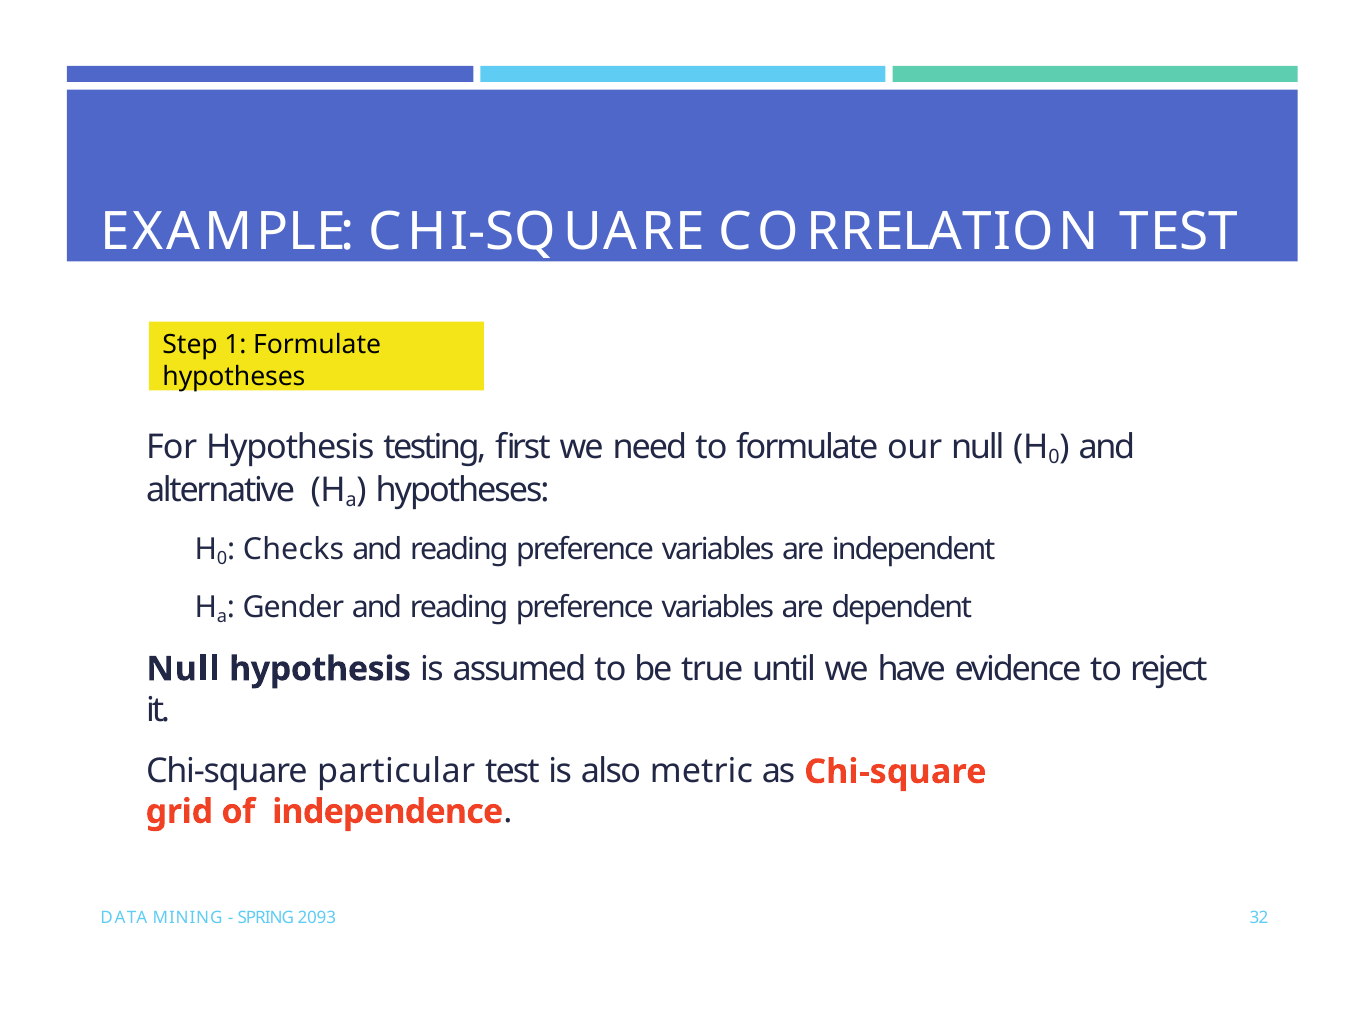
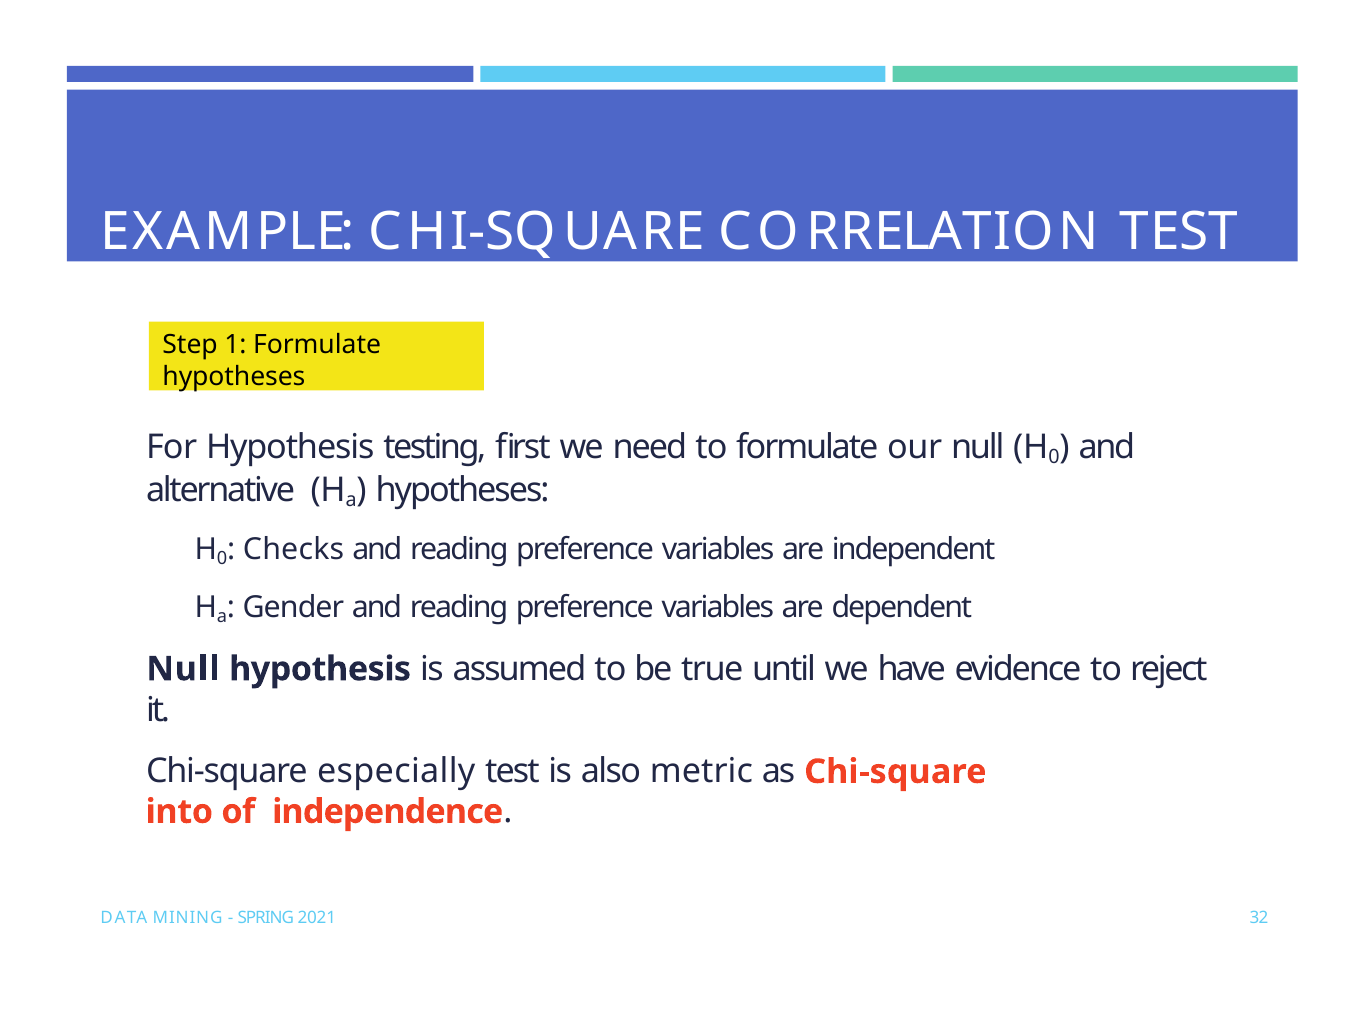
particular: particular -> especially (396, 772)
grid: grid -> into (179, 812)
2093: 2093 -> 2021 (317, 918)
